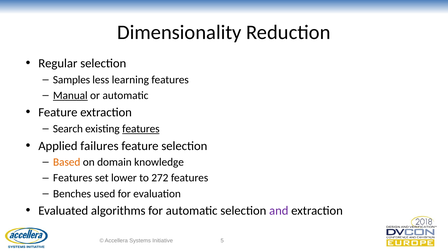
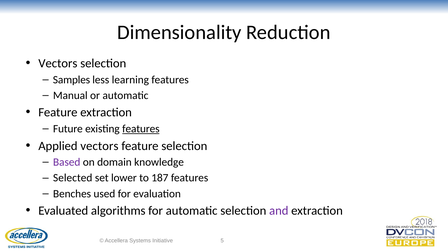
Regular: Regular -> Vectors (58, 63)
Manual underline: present -> none (70, 95)
Search: Search -> Future (68, 129)
Applied failures: failures -> vectors (99, 146)
Based colour: orange -> purple (67, 162)
Features: Features -> Selected (73, 178)
272: 272 -> 187 (160, 178)
